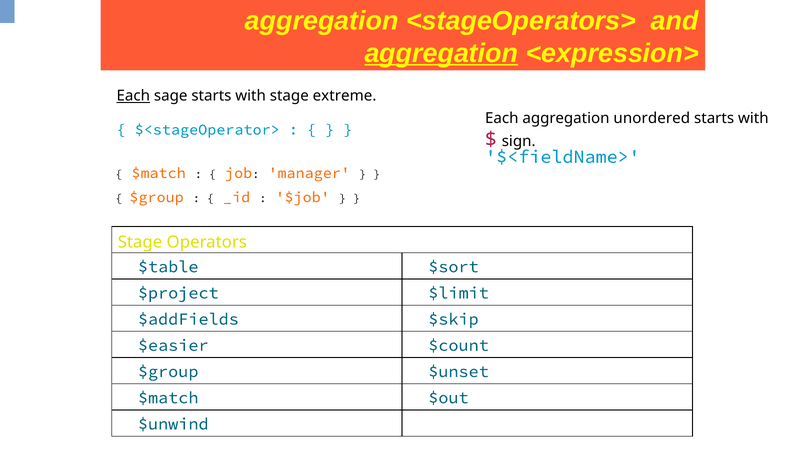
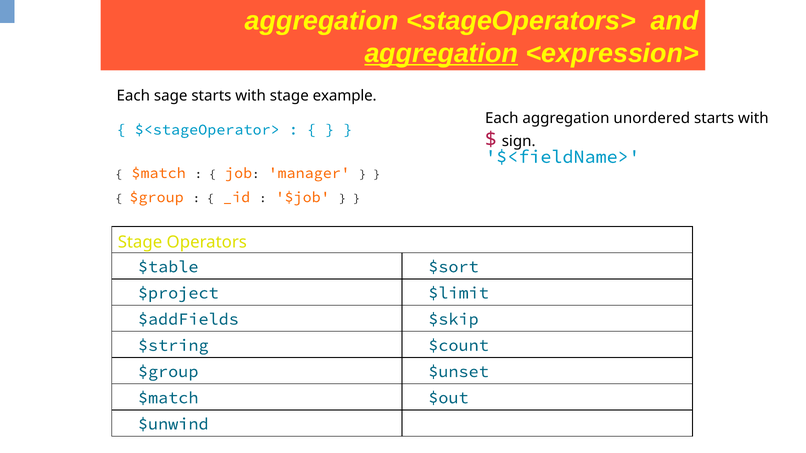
Each underline: present -> none (133, 96)
extreme: extreme -> example (345, 96)
$easier: $easier -> $string (173, 346)
